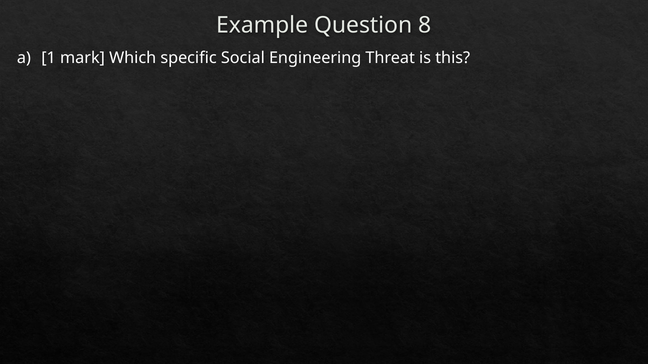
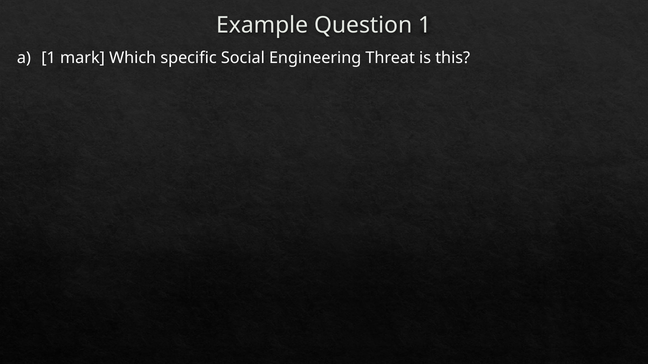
Question 8: 8 -> 1 (425, 25)
